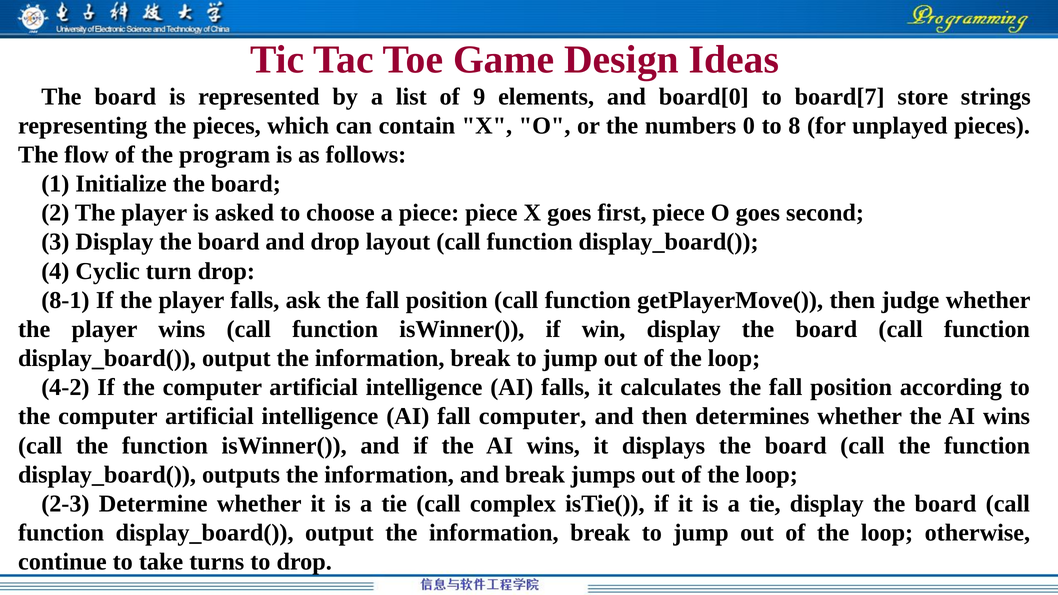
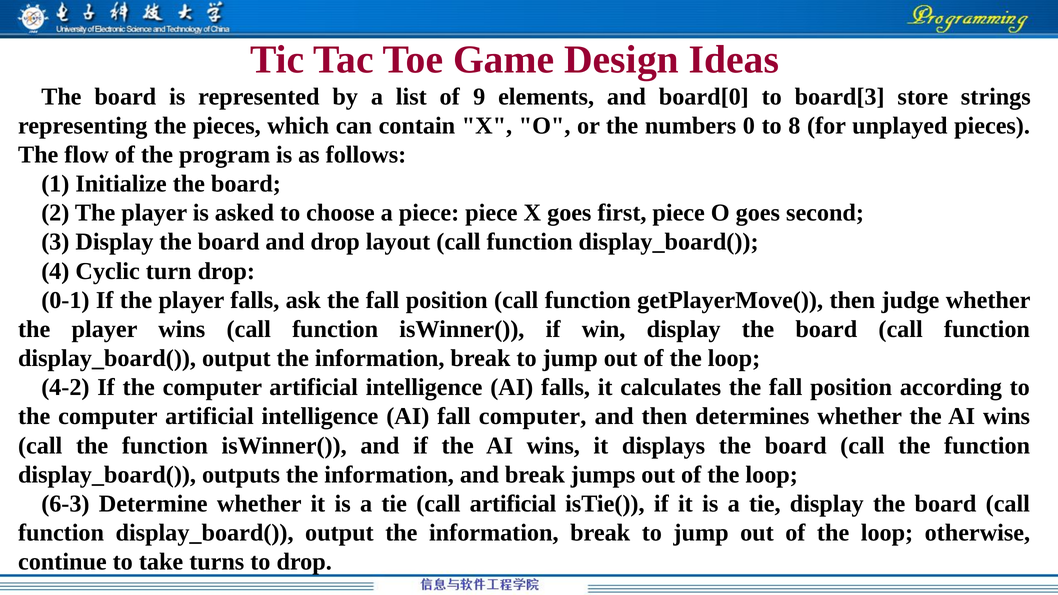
board[7: board[7 -> board[3 (840, 97)
8-1: 8-1 -> 0-1 (65, 300)
2-3: 2-3 -> 6-3 (65, 504)
call complex: complex -> artificial (513, 504)
